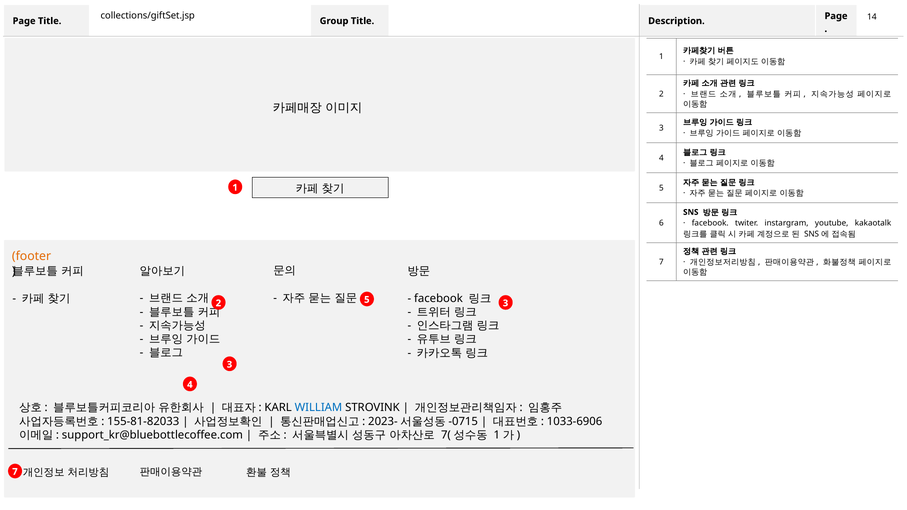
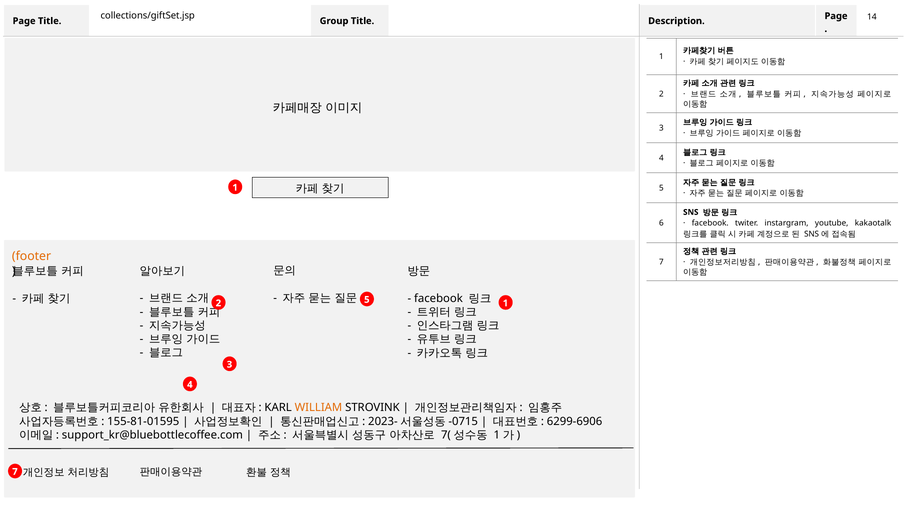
5 3: 3 -> 1 (506, 303)
WILLIAM colour: blue -> orange (318, 408)
155-81-82033: 155-81-82033 -> 155-81-01595 (143, 421)
1033-6906: 1033-6906 -> 6299-6906 (575, 421)
